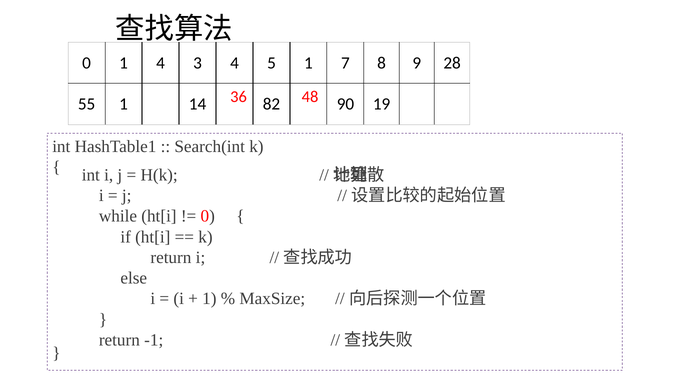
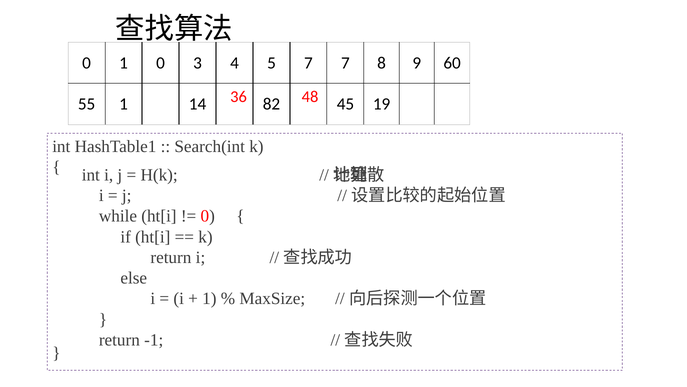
1 4: 4 -> 0 (161, 63)
5 1: 1 -> 7 (308, 63)
28: 28 -> 60 (452, 63)
90: 90 -> 45 (345, 104)
